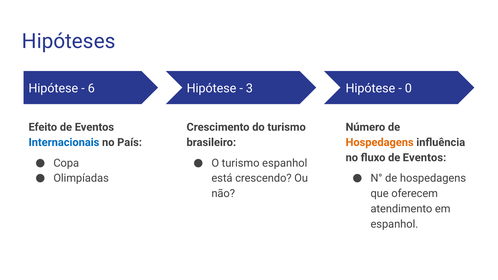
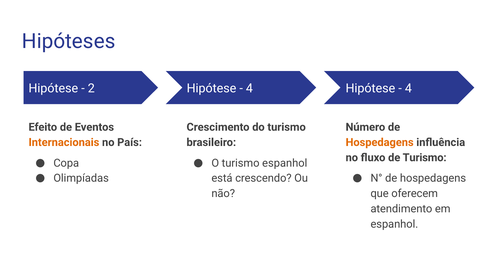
6: 6 -> 2 (91, 88)
3: 3 -> 4 (249, 88)
0: 0 -> 4 (408, 88)
Internacionais colour: blue -> orange (64, 142)
fluxo de Eventos: Eventos -> Turismo (425, 158)
